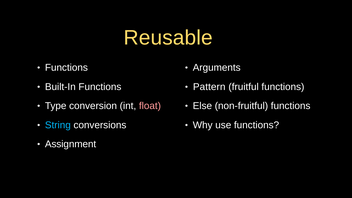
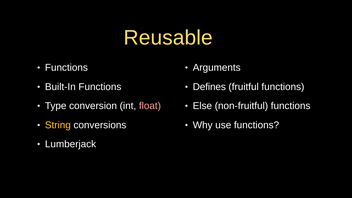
Pattern: Pattern -> Defines (209, 87)
String colour: light blue -> yellow (58, 125)
Assignment: Assignment -> Lumberjack (71, 144)
